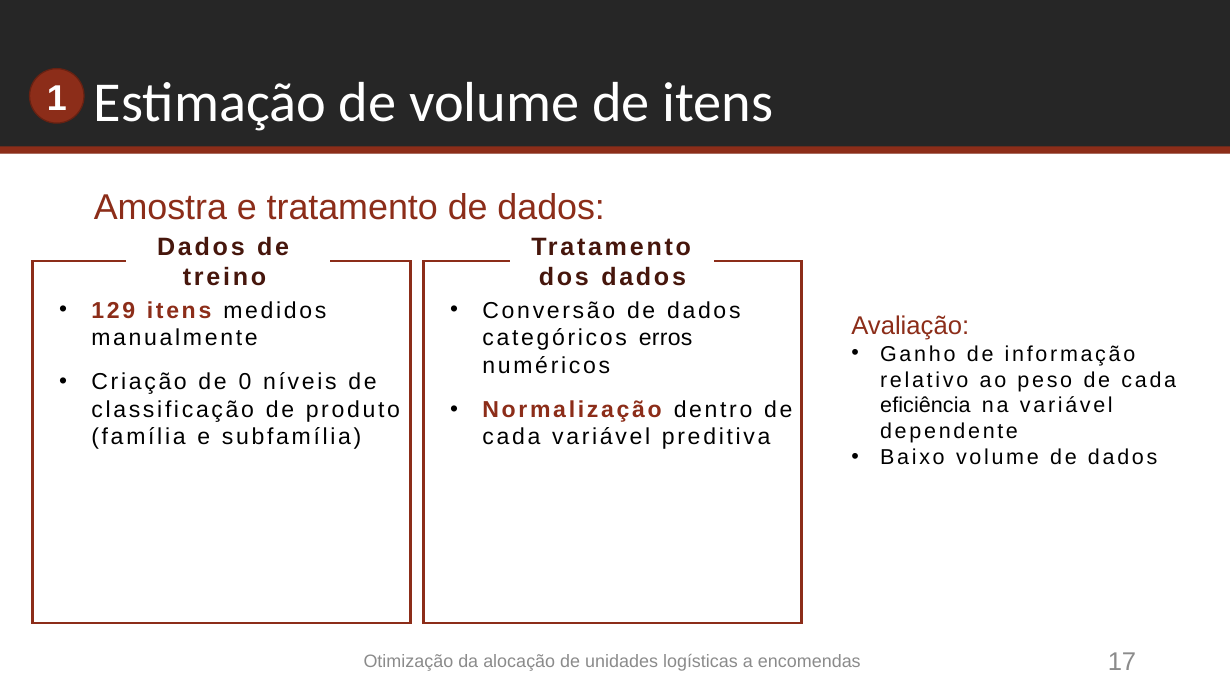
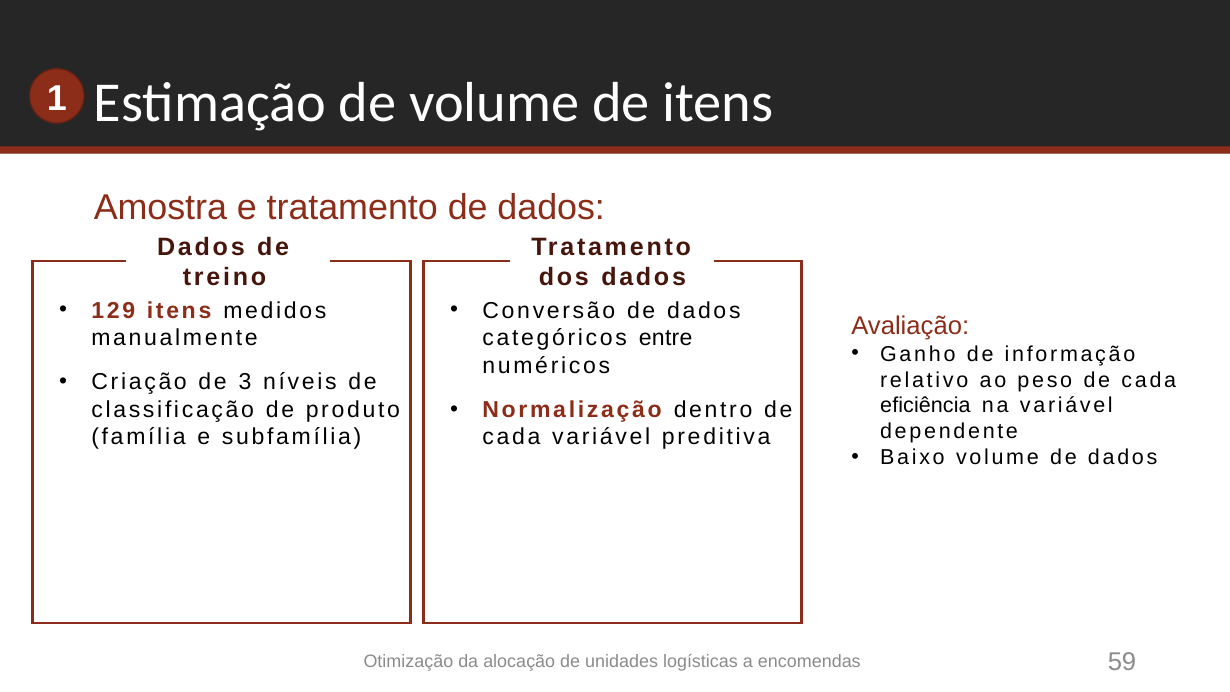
erros: erros -> entre (666, 338)
0: 0 -> 3 (245, 382)
17: 17 -> 59 (1122, 661)
